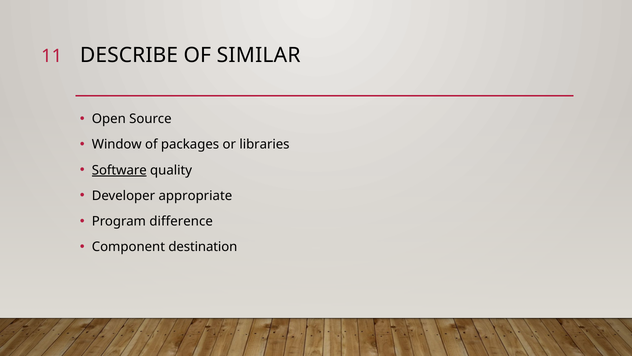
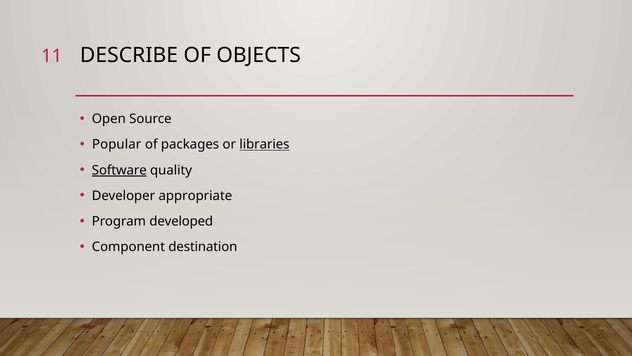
SIMILAR: SIMILAR -> OBJECTS (259, 55)
Window: Window -> Popular (117, 144)
libraries underline: none -> present (264, 144)
difference: difference -> developed (181, 221)
